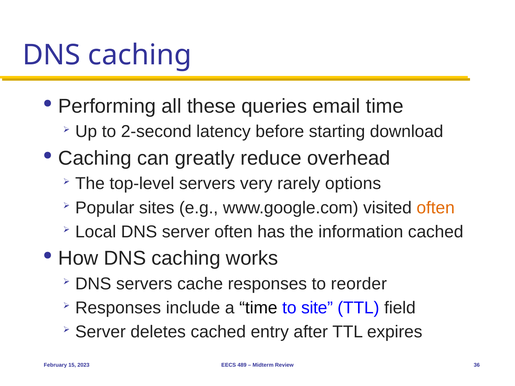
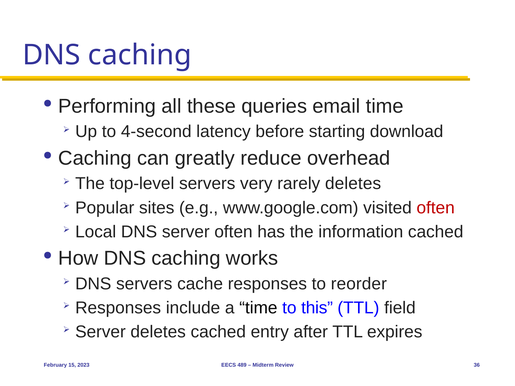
2-second: 2-second -> 4-second (156, 132)
rarely options: options -> deletes (353, 184)
often colour: orange -> red (436, 208)
site: site -> this (317, 308)
